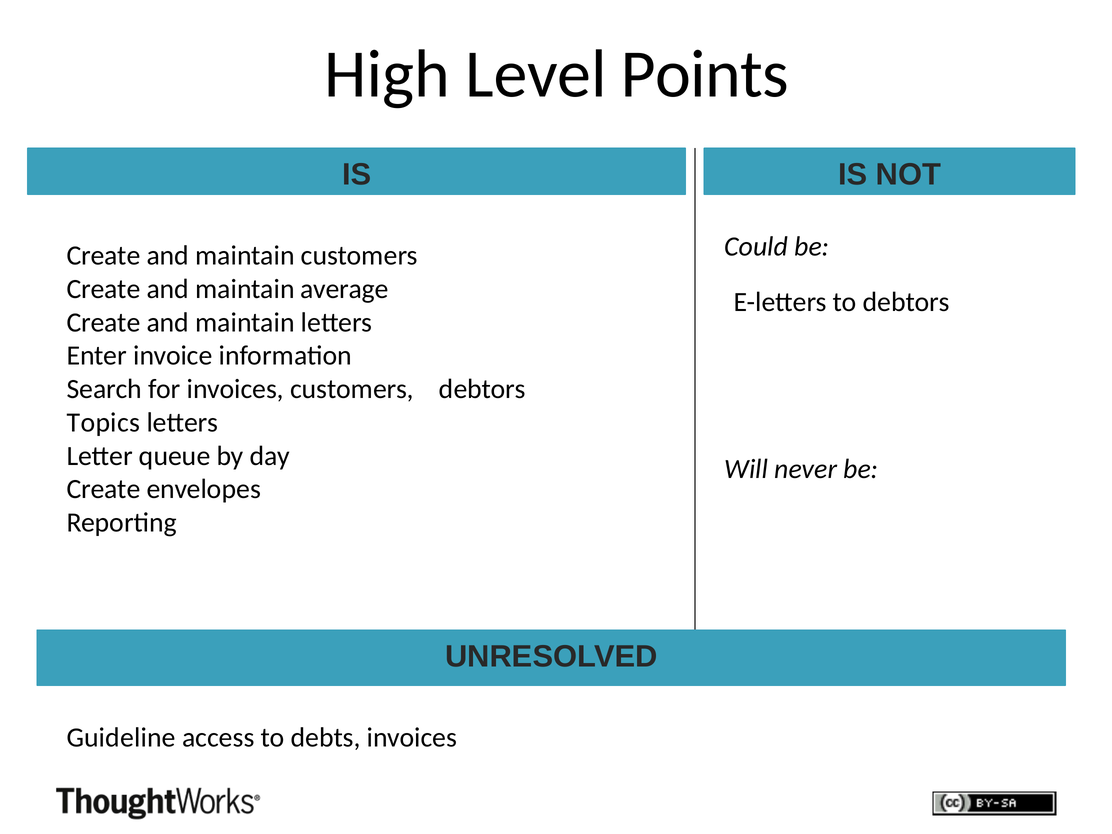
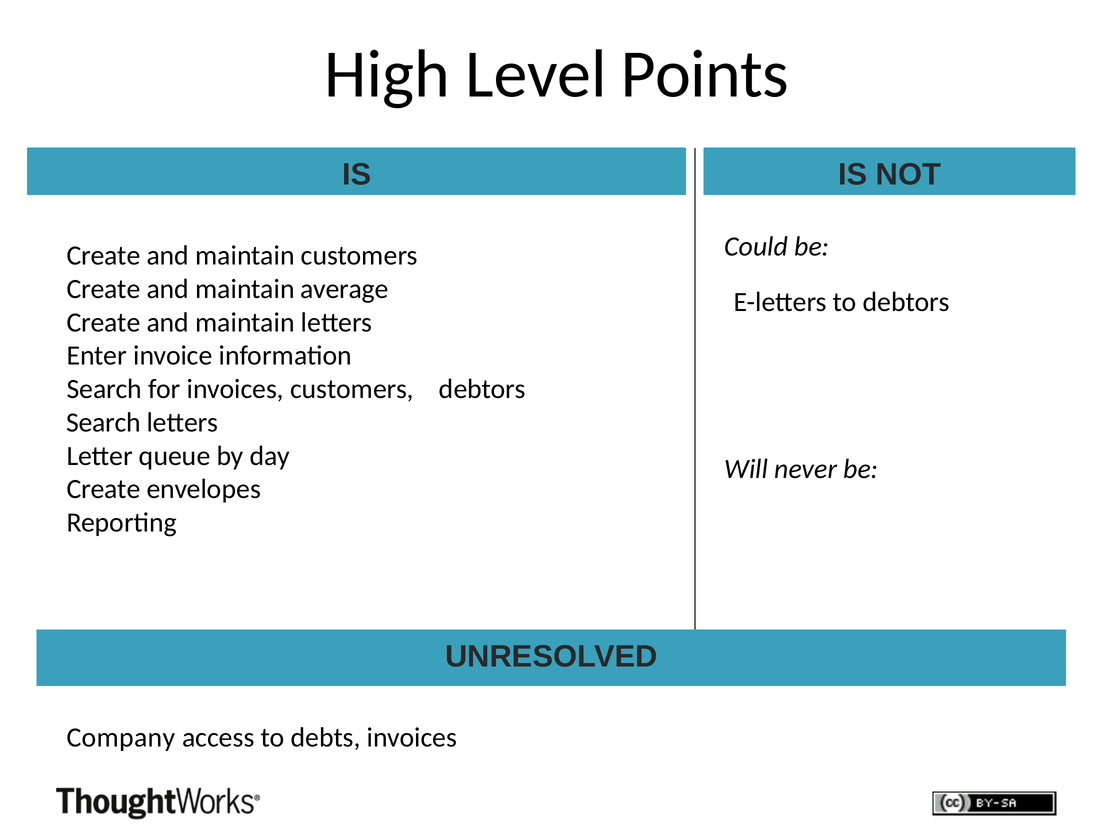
Topics: Topics -> Search (104, 423)
Guideline: Guideline -> Company (121, 738)
